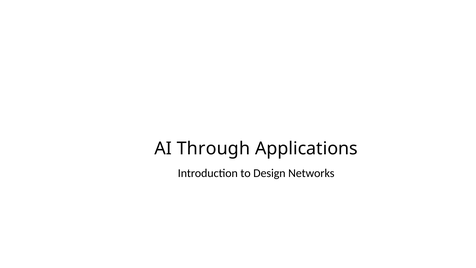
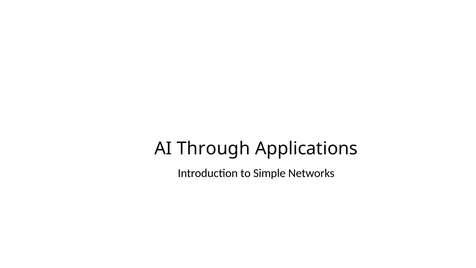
Design: Design -> Simple (269, 173)
